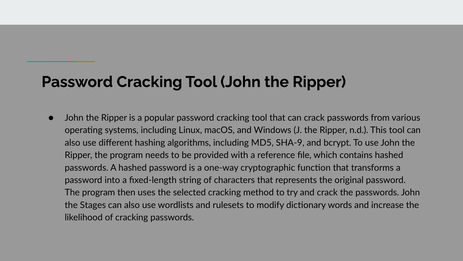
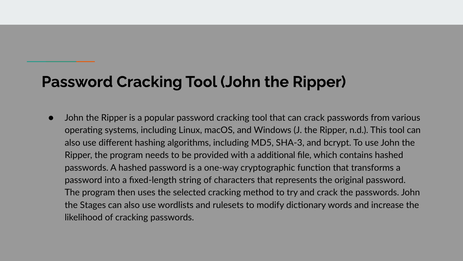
SHA-9: SHA-9 -> SHA-3 (290, 142)
reference: reference -> additional (276, 155)
